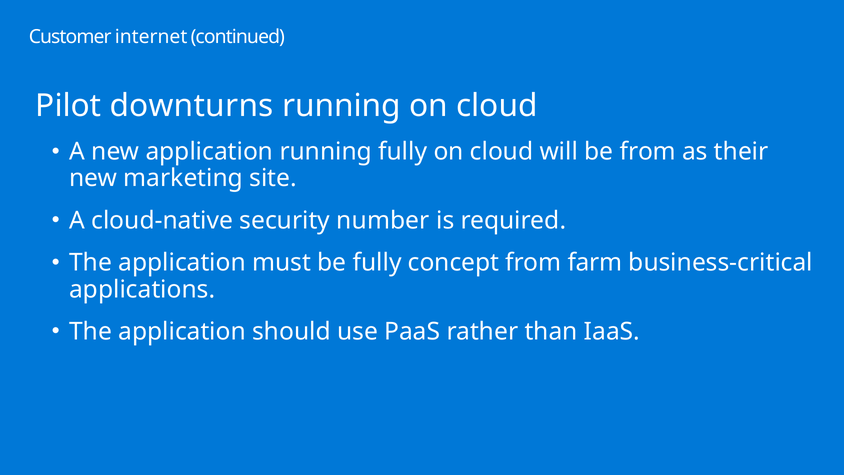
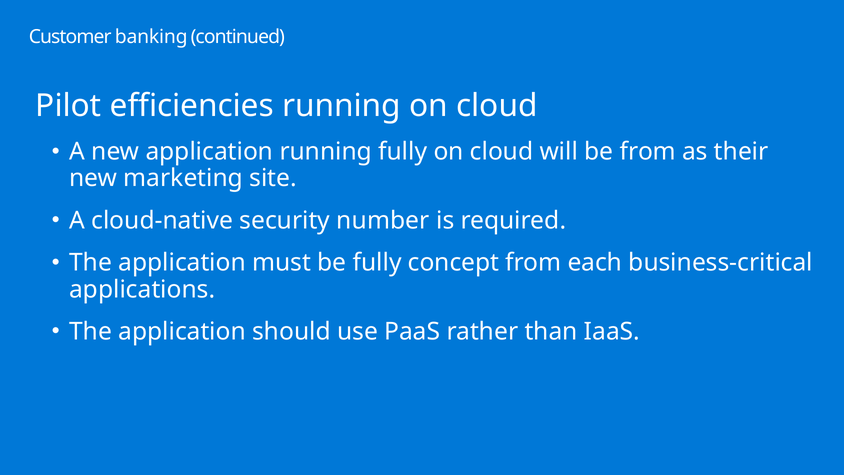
internet: internet -> banking (151, 37)
downturns: downturns -> efficiencies (192, 106)
farm: farm -> each (595, 263)
